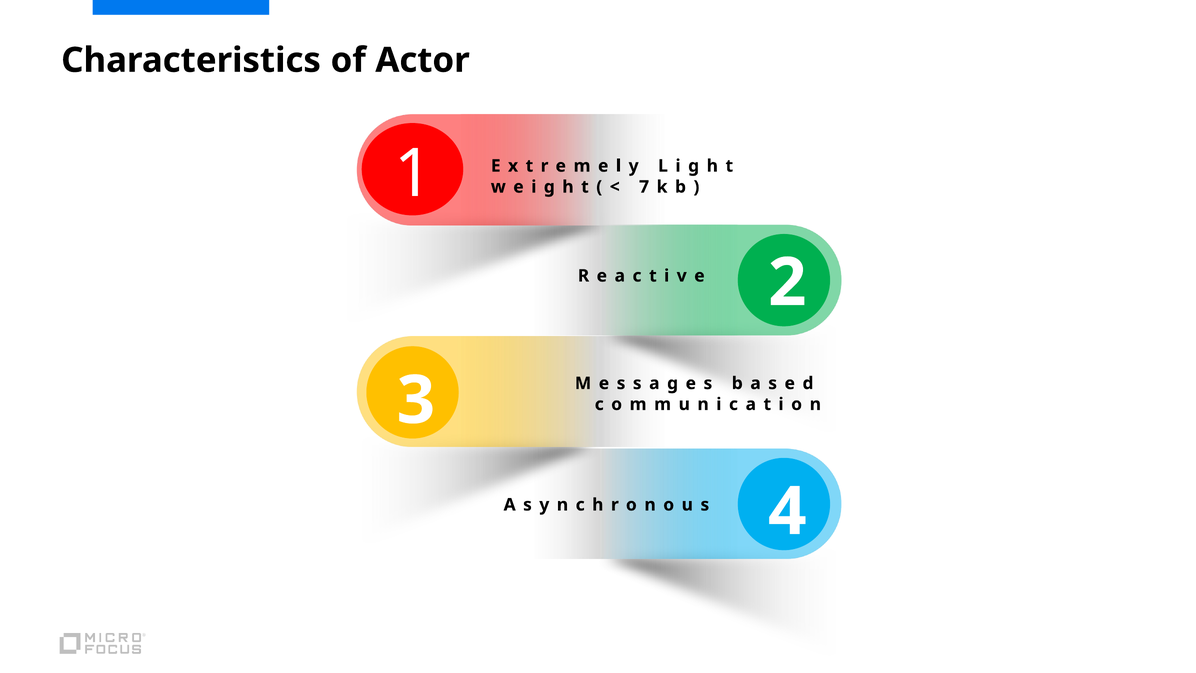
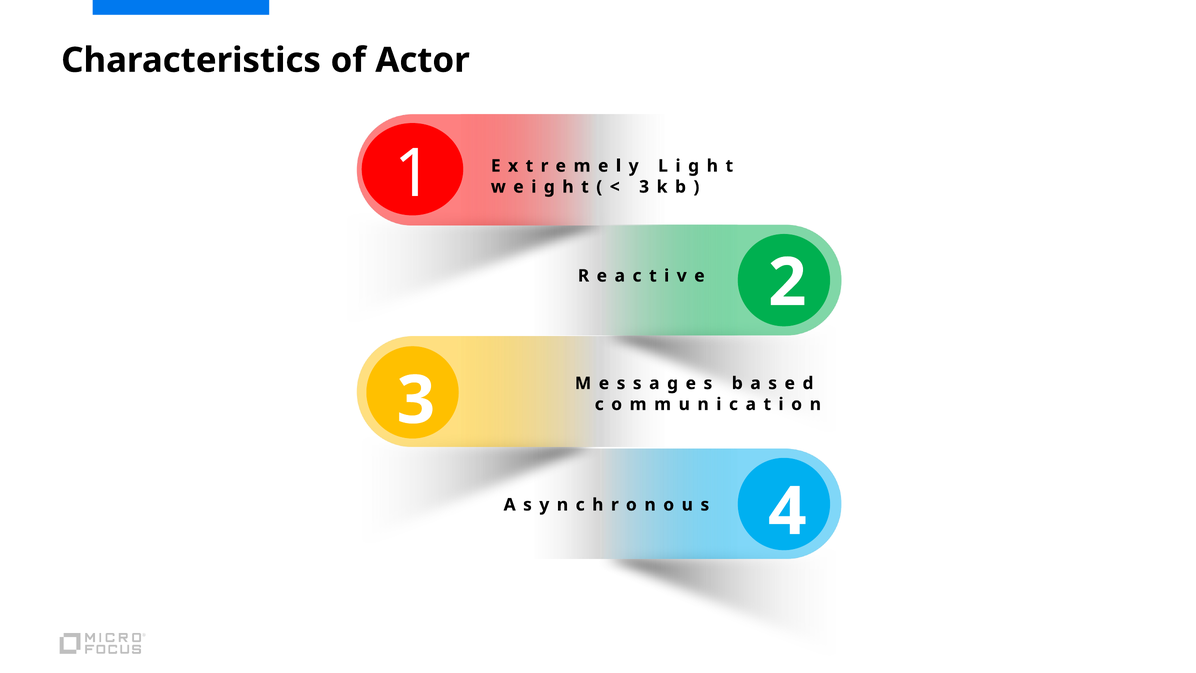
7: 7 -> 3 (644, 187)
